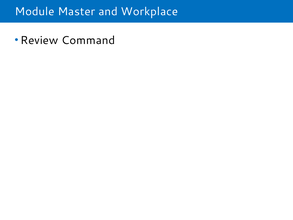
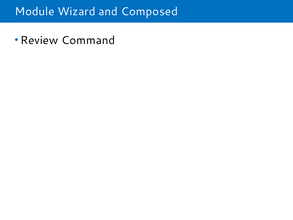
Master: Master -> Wizard (76, 12)
Workplace: Workplace -> Composed (149, 12)
